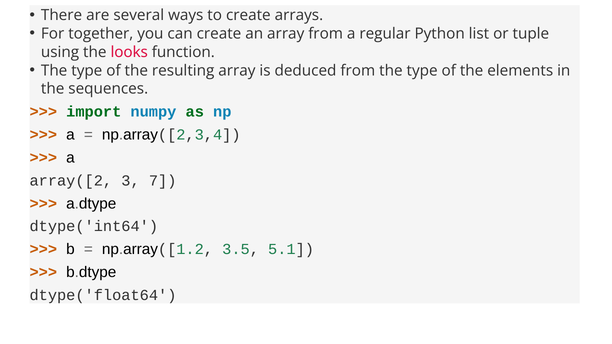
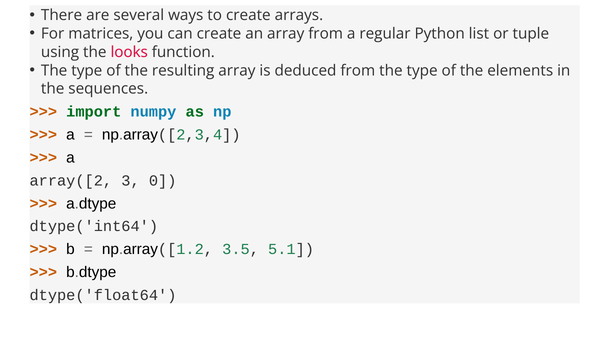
together: together -> matrices (101, 34)
7: 7 -> 0 (163, 181)
